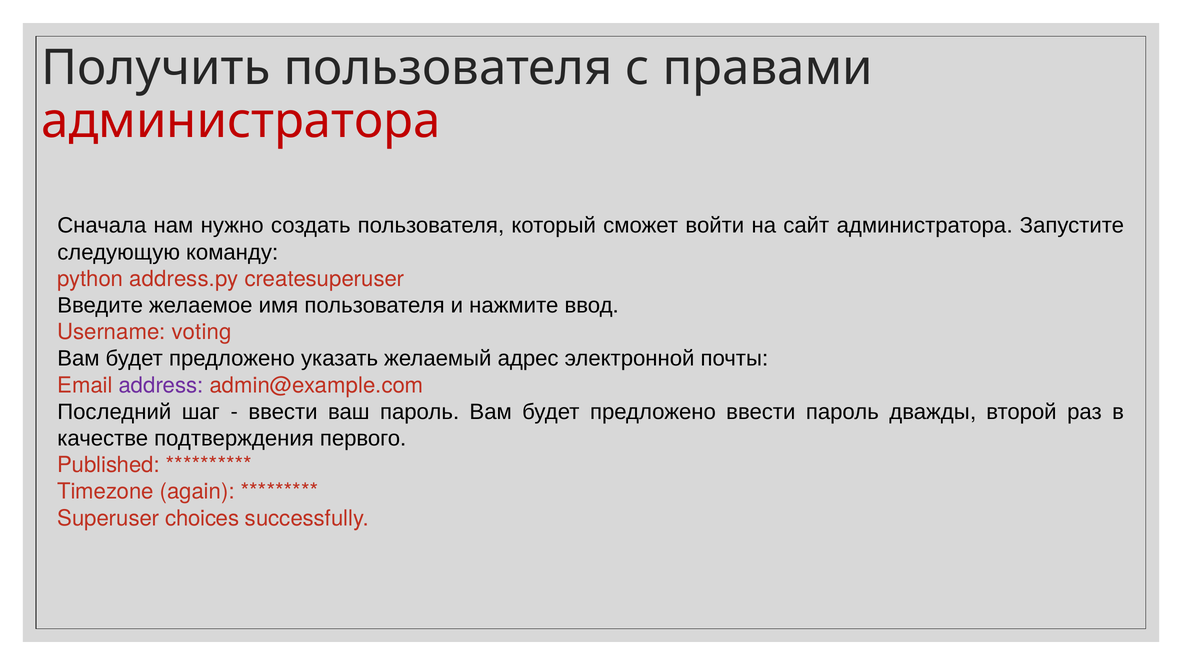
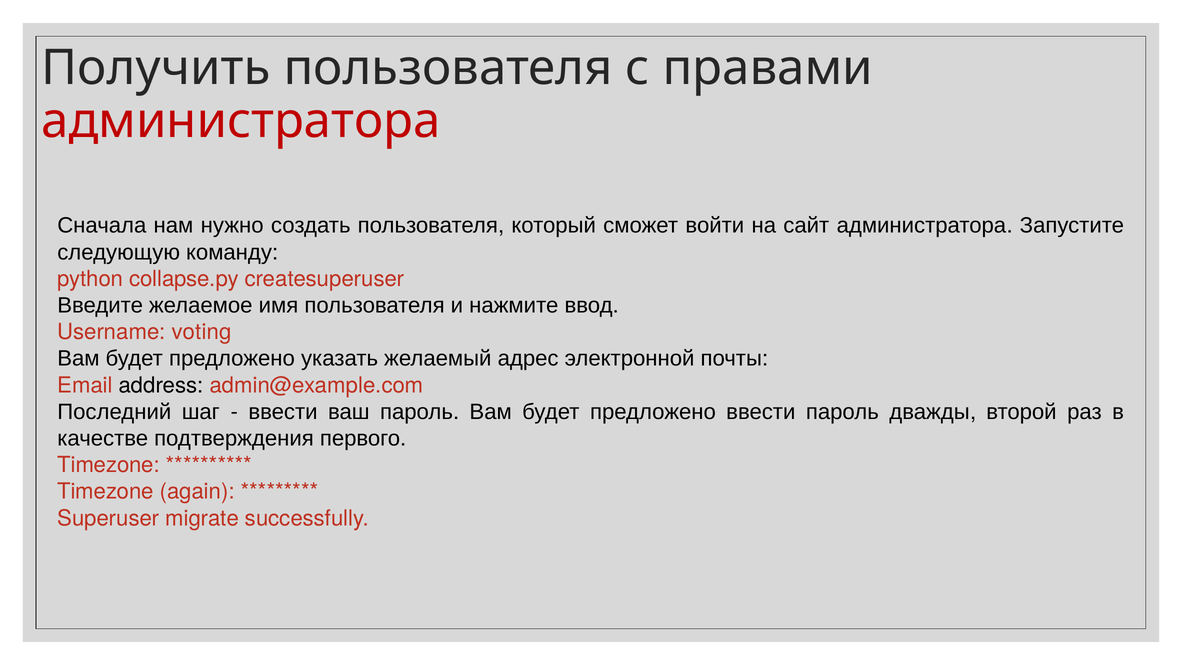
address.py: address.py -> collapse.py (184, 279)
address colour: purple -> black (161, 385)
Published: Published -> Timezone (109, 465)
choices: choices -> migrate (202, 518)
